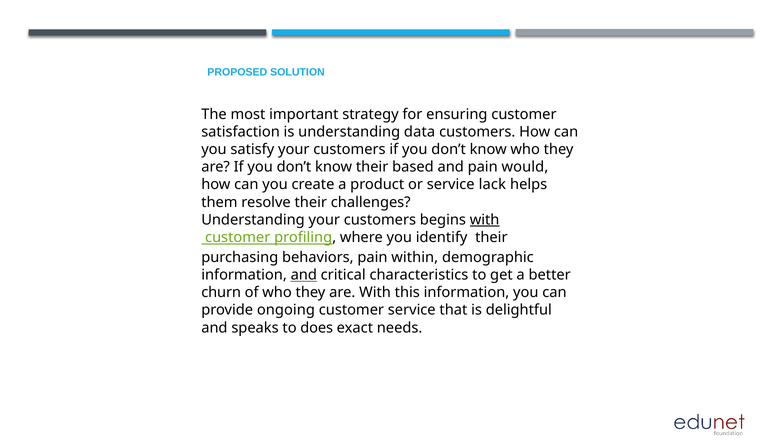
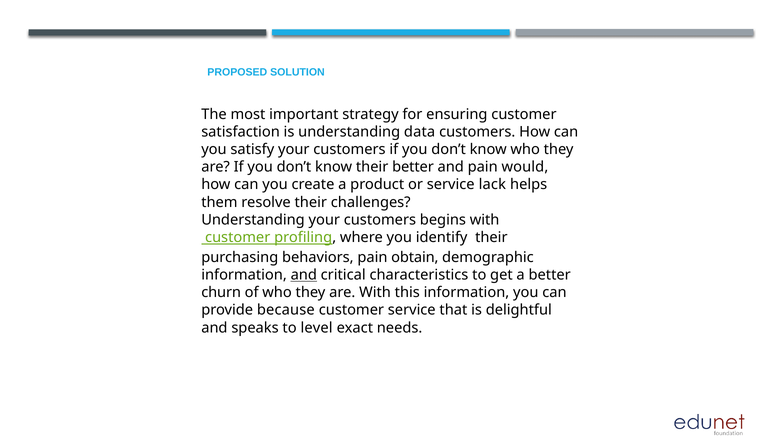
their based: based -> better (413, 167)
with underline: present -> none (485, 220)
within: within -> obtain (415, 257)
ongoing: ongoing -> because (286, 310)
does: does -> level (317, 328)
